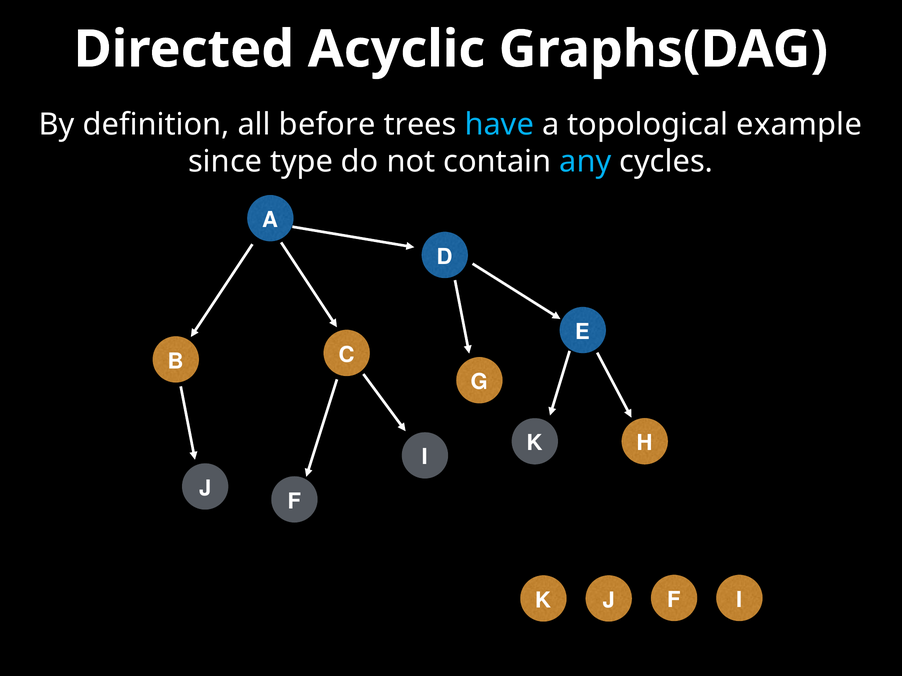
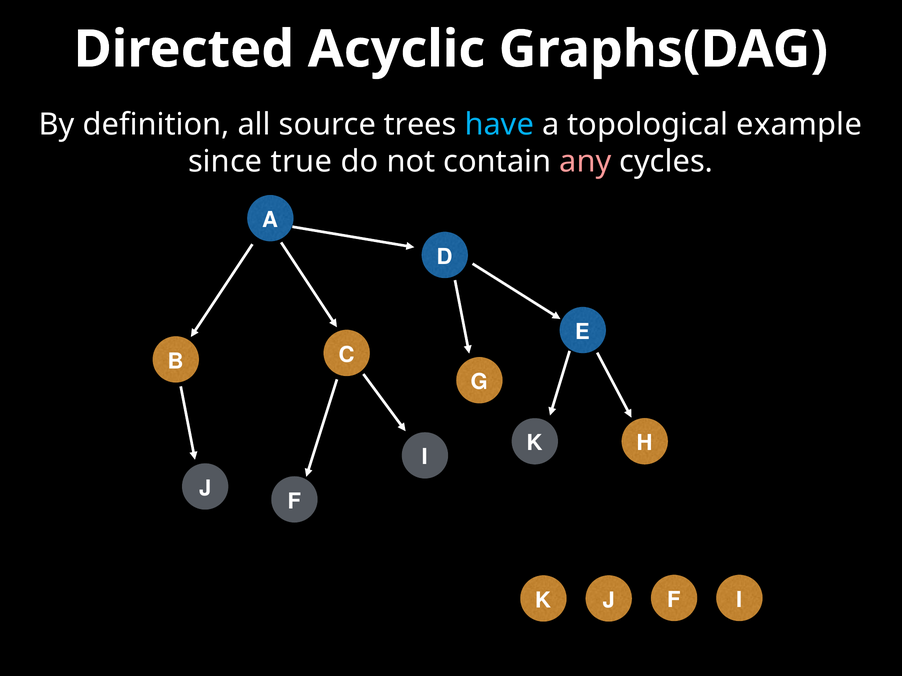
before: before -> source (327, 125)
type: type -> true (301, 162)
any colour: light blue -> pink (585, 162)
